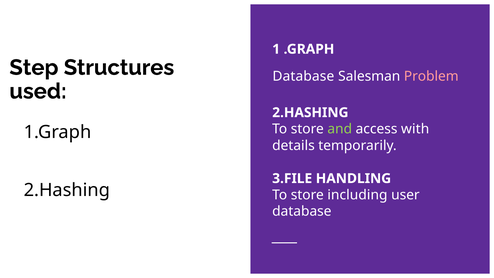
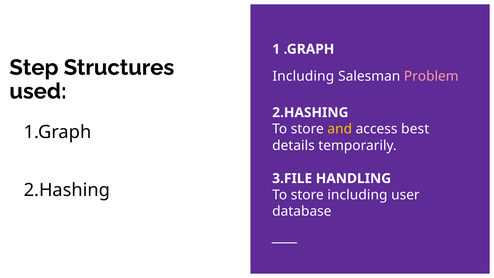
Database: Database -> Including (303, 76)
and colour: light green -> yellow (340, 129)
with: with -> best (415, 129)
